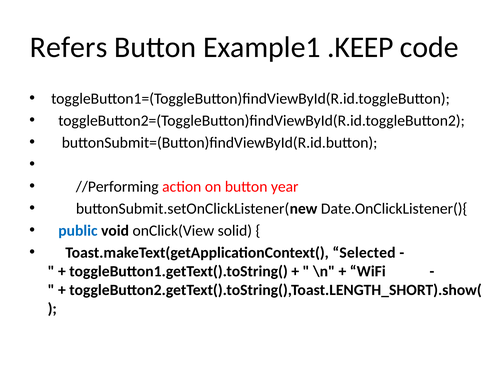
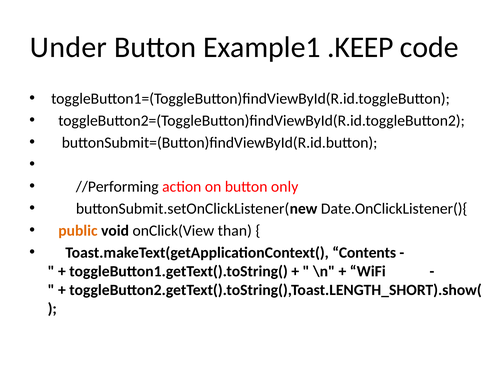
Refers: Refers -> Under (68, 47)
year: year -> only (285, 186)
public colour: blue -> orange (78, 230)
solid: solid -> than (235, 230)
Selected: Selected -> Contents (364, 252)
